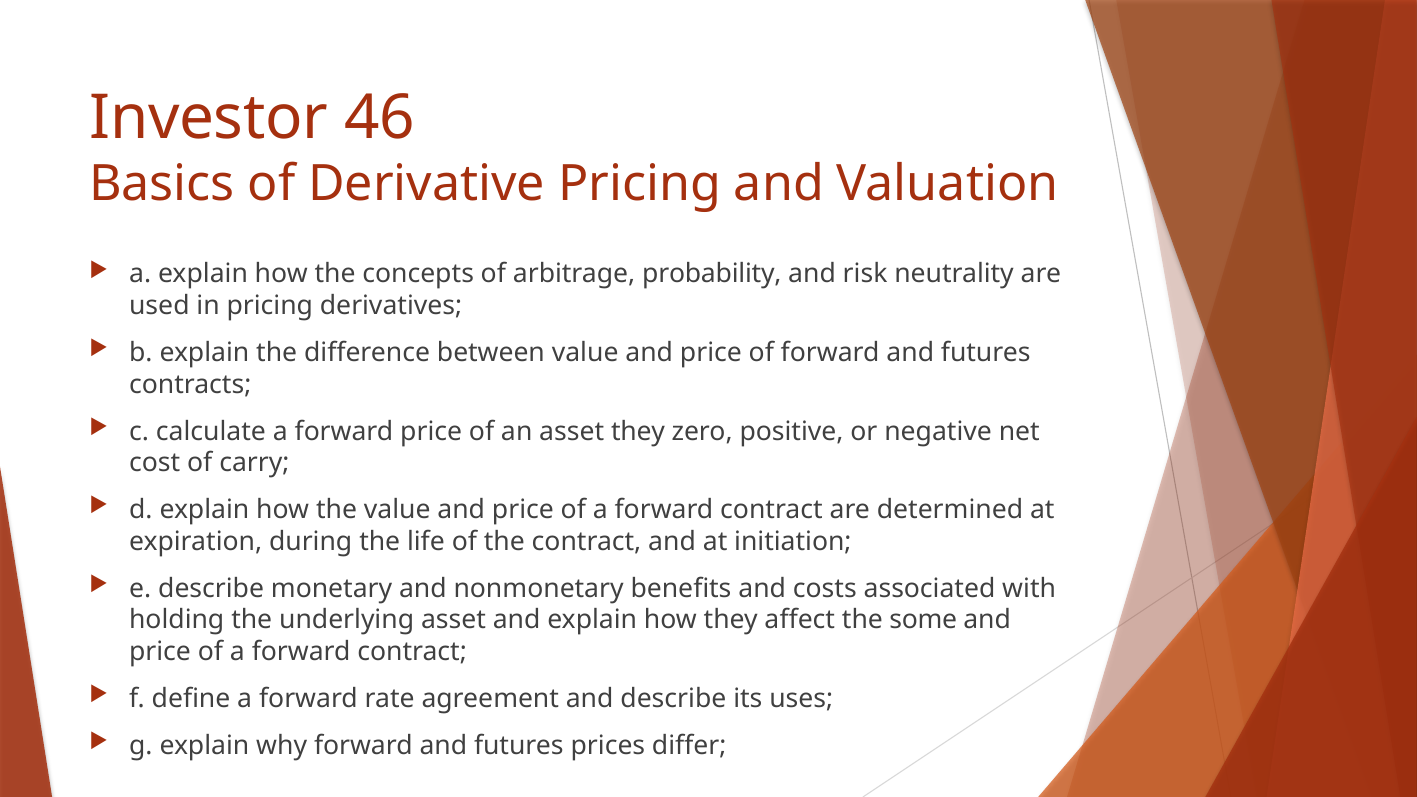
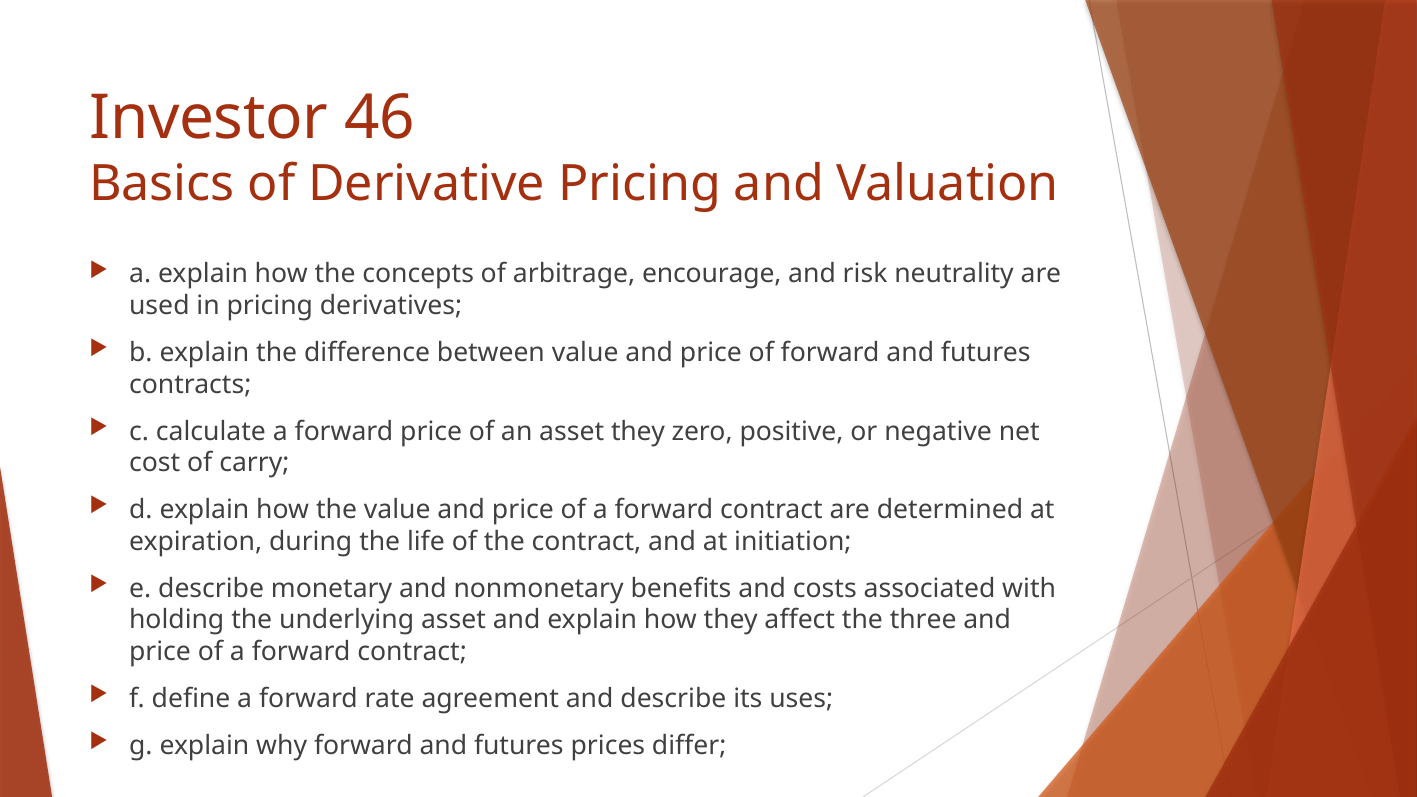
probability: probability -> encourage (712, 274)
some: some -> three (923, 620)
